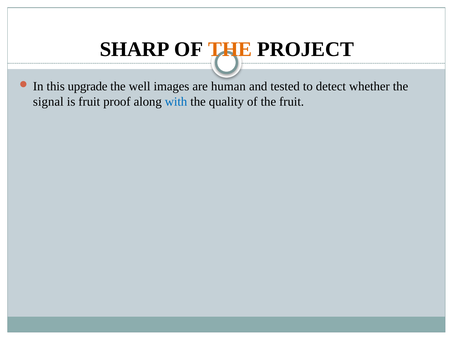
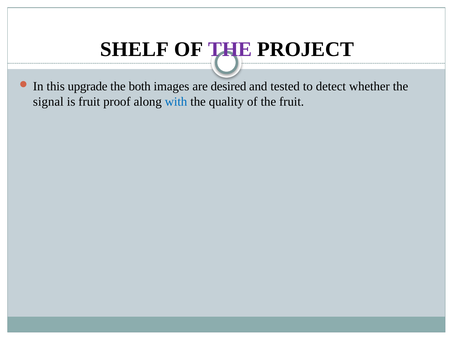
SHARP: SHARP -> SHELF (134, 49)
THE colour: orange -> purple (230, 49)
well: well -> both (140, 86)
human: human -> desired (229, 86)
